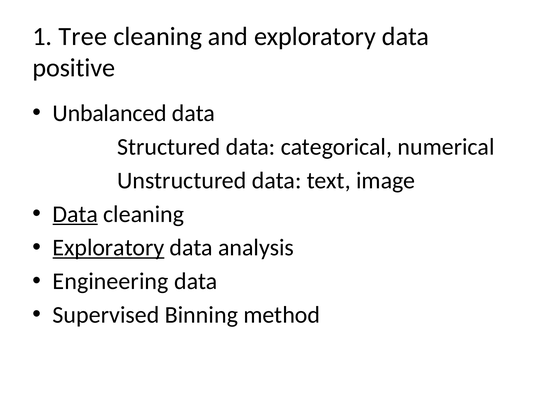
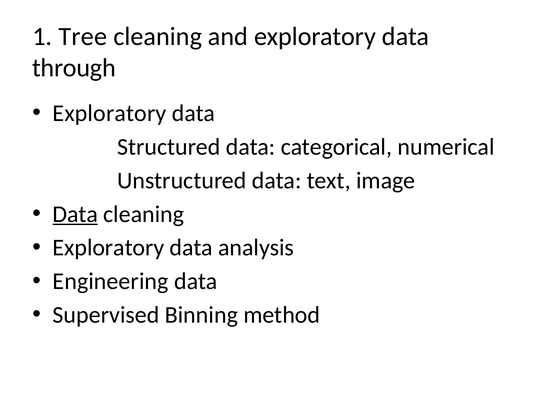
positive: positive -> through (74, 68)
Unbalanced: Unbalanced -> Exploratory (109, 113)
Exploratory underline: present -> none (108, 247)
